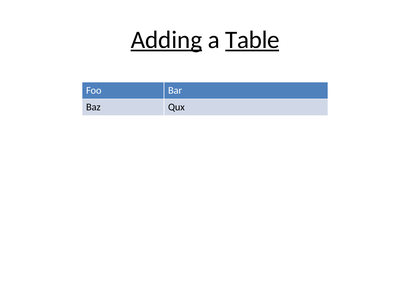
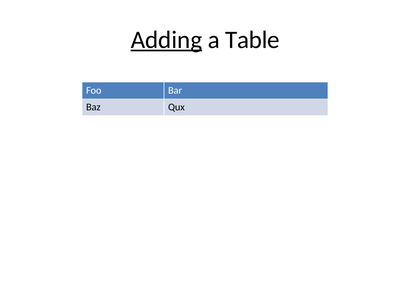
Table underline: present -> none (252, 40)
